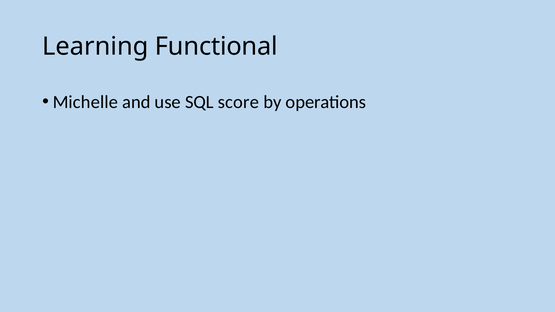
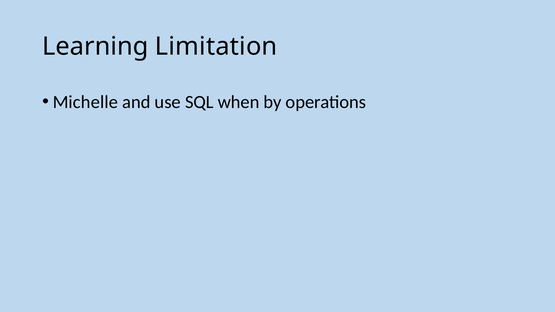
Functional: Functional -> Limitation (216, 47)
score: score -> when (239, 102)
